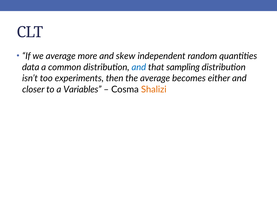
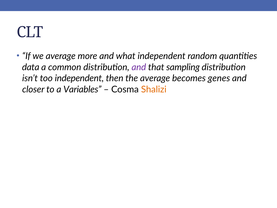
skew: skew -> what (126, 56)
and colour: blue -> purple (139, 67)
too experiments: experiments -> independent (79, 78)
either: either -> genes (219, 78)
